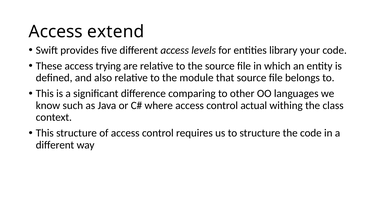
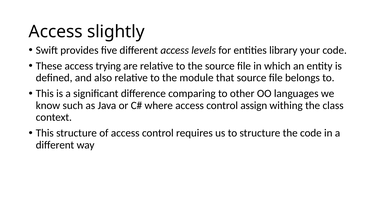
extend: extend -> slightly (116, 32)
actual: actual -> assign (254, 105)
